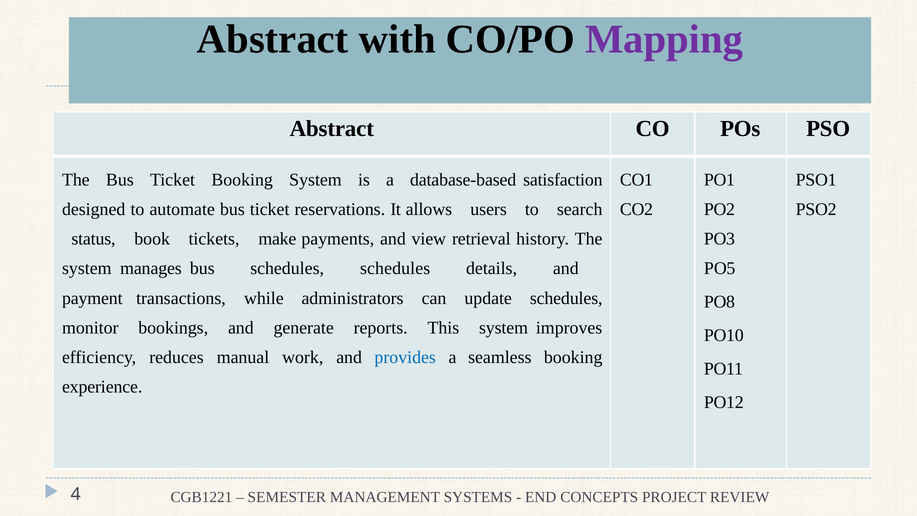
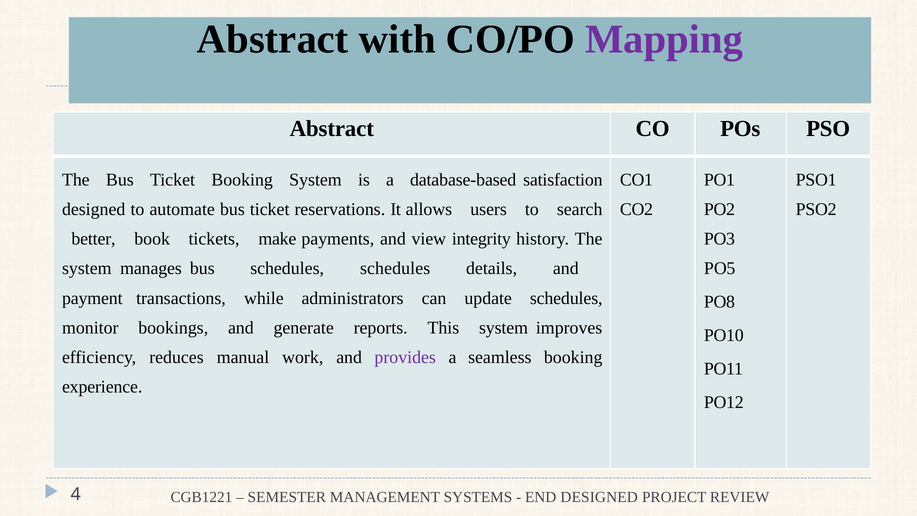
status: status -> better (93, 239)
retrieval: retrieval -> integrity (481, 239)
provides colour: blue -> purple (405, 357)
END CONCEPTS: CONCEPTS -> DESIGNED (599, 497)
